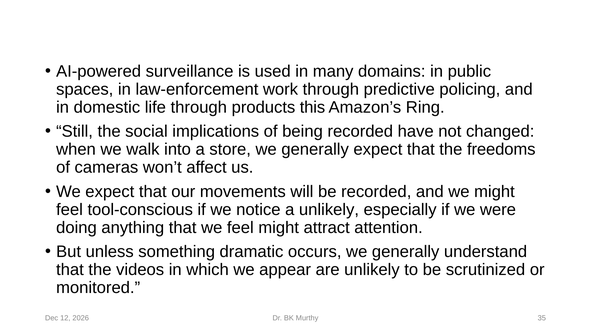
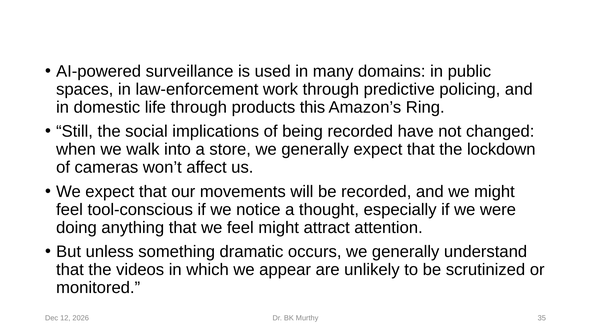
freedoms: freedoms -> lockdown (501, 149)
a unlikely: unlikely -> thought (329, 209)
